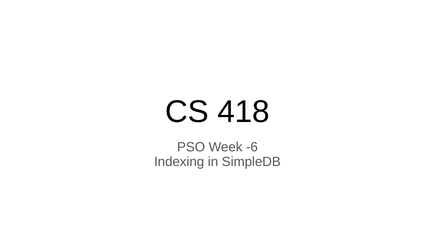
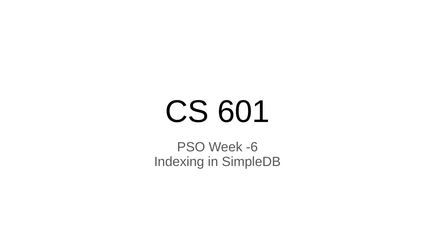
418: 418 -> 601 (244, 112)
